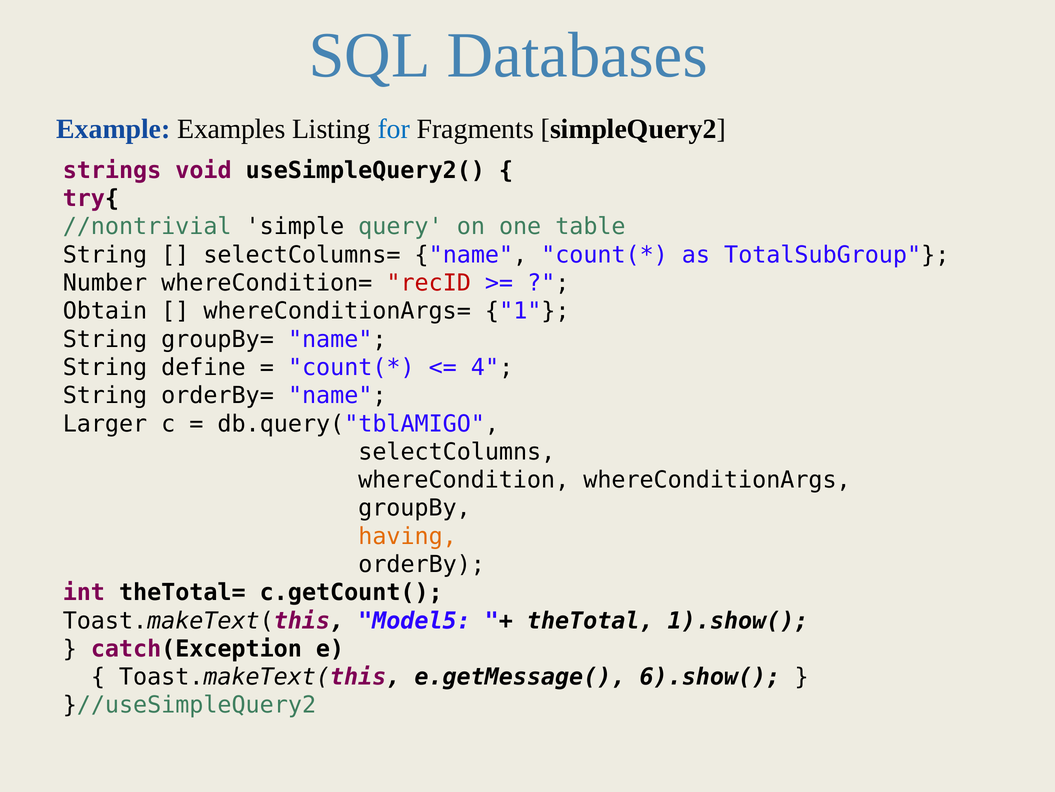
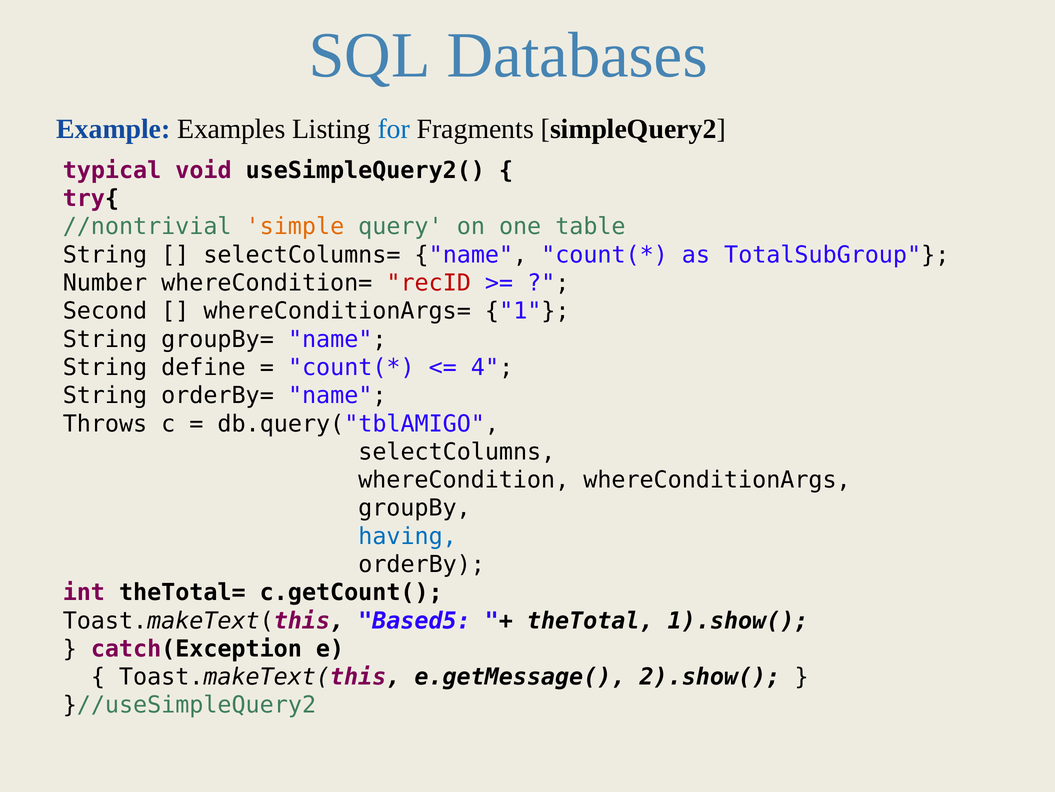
strings: strings -> typical (112, 170)
simple colour: black -> orange (295, 227)
Obtain: Obtain -> Second (105, 311)
Larger: Larger -> Throws (105, 423)
having colour: orange -> blue (408, 536)
Model5: Model5 -> Based5 (414, 620)
6).show(: 6).show( -> 2).show( (710, 676)
